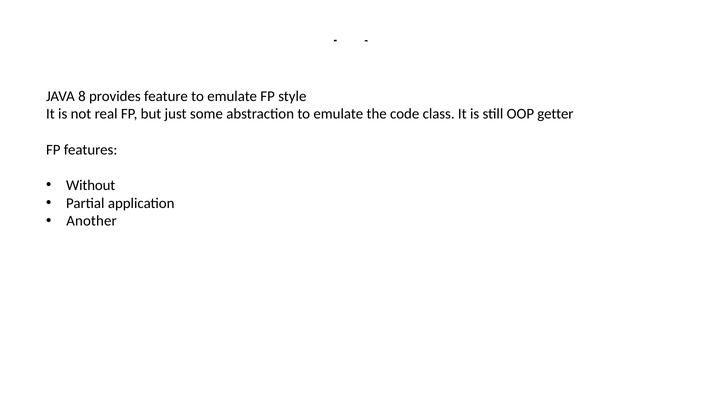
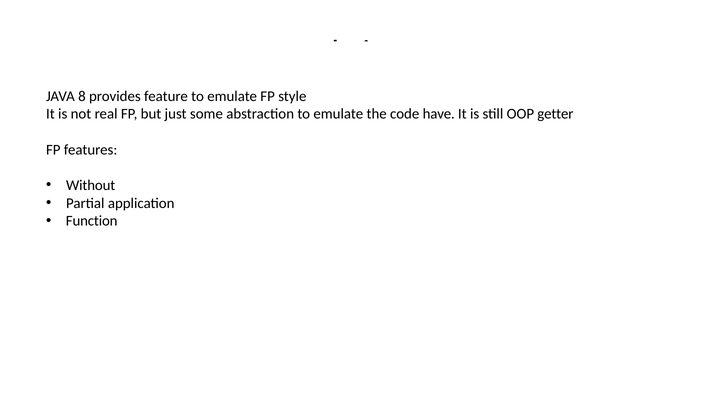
class: class -> have (439, 114)
Another: Another -> Function (92, 221)
